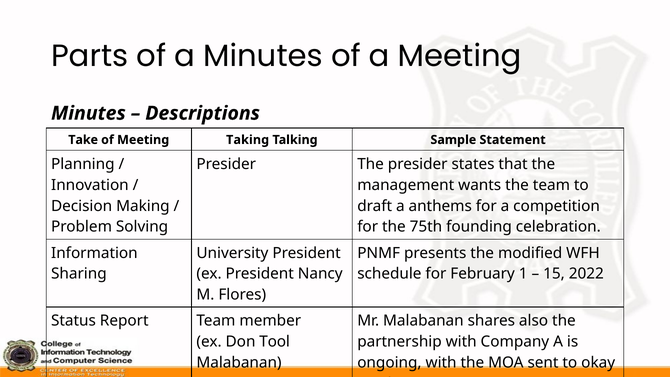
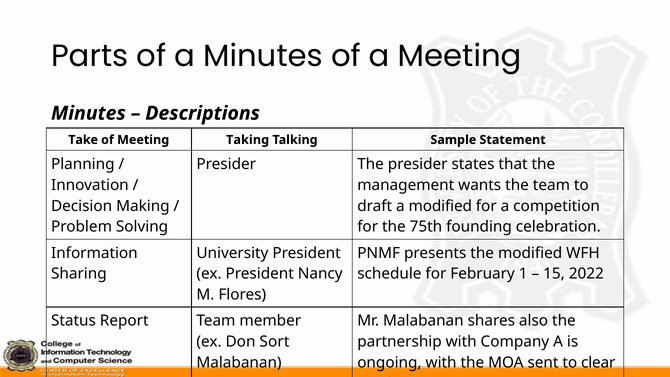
a anthems: anthems -> modified (440, 206)
Tool: Tool -> Sort (274, 342)
okay: okay -> clear (598, 363)
